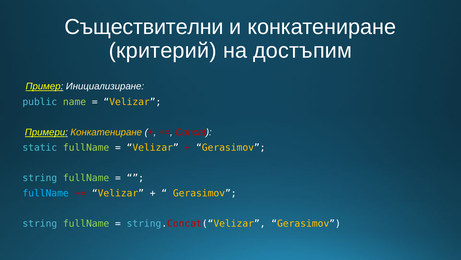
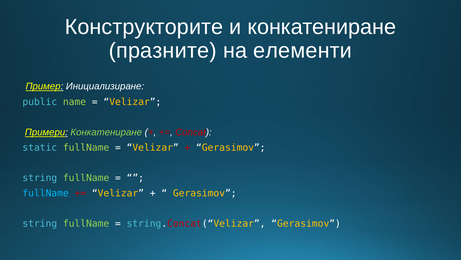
Съществителни: Съществителни -> Конструкторите (144, 27)
критерий: критерий -> празните (163, 50)
достъпим: достъпим -> елементи (303, 50)
Конкатениране colour: yellow -> light green (106, 132)
